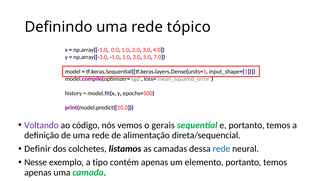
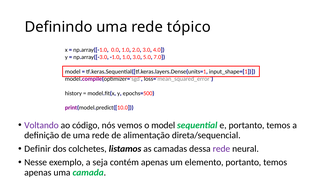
o gerais: gerais -> model (163, 125)
rede colour: blue -> purple (221, 149)
tipo: tipo -> seja (100, 162)
